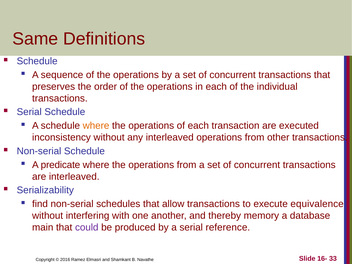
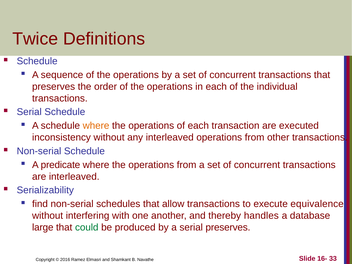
Same: Same -> Twice (35, 39)
memory: memory -> handles (261, 216)
main: main -> large (43, 227)
could colour: purple -> green (87, 227)
serial reference: reference -> preserves (228, 227)
